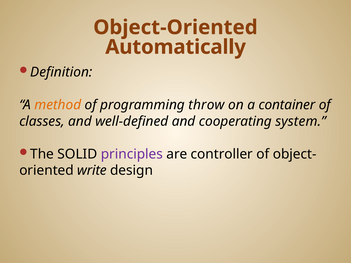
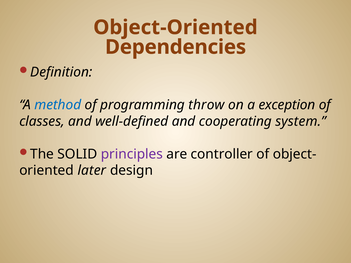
Automatically: Automatically -> Dependencies (176, 47)
method colour: orange -> blue (58, 105)
container: container -> exception (287, 105)
write: write -> later (92, 171)
